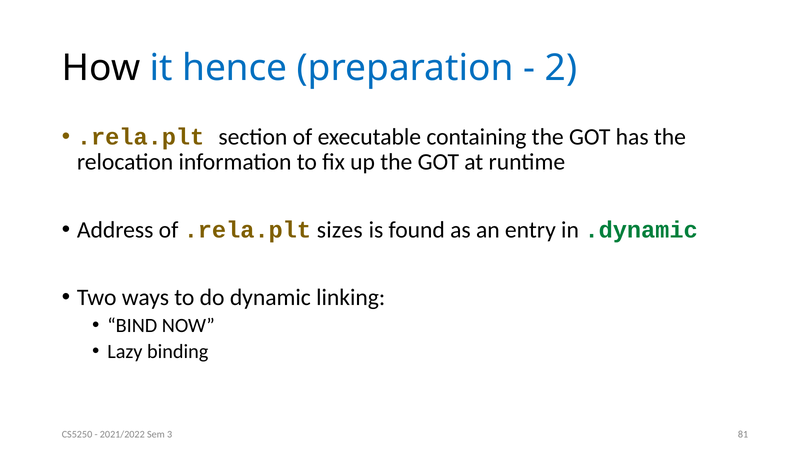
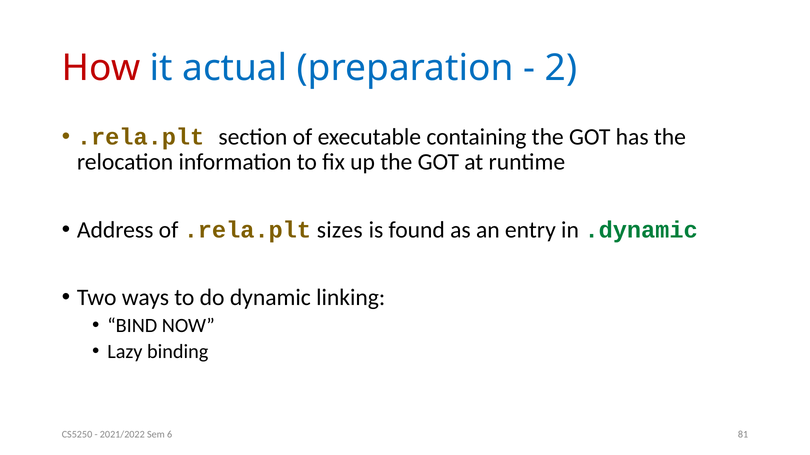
How colour: black -> red (101, 68)
hence: hence -> actual (235, 68)
3: 3 -> 6 (170, 435)
